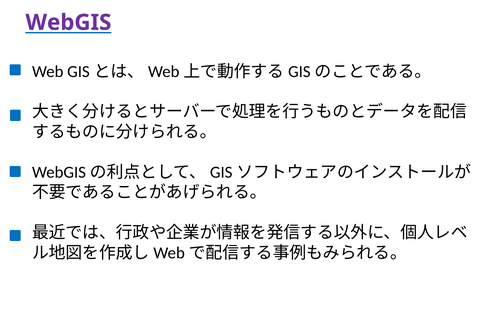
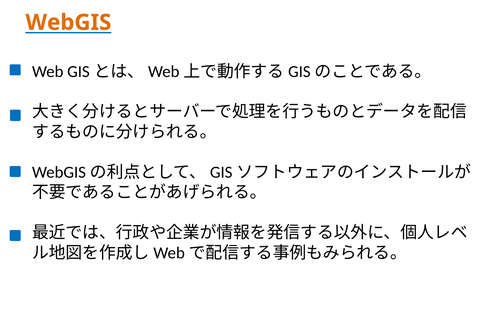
WebGIS colour: purple -> orange (68, 22)
